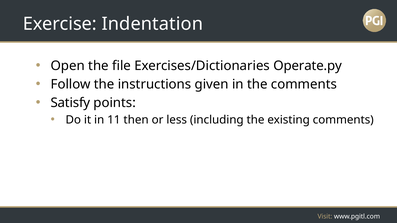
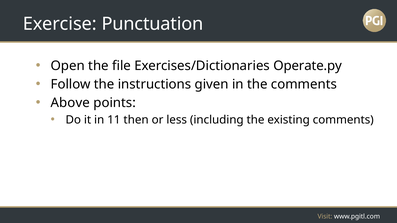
Indentation: Indentation -> Punctuation (152, 24)
Satisfy: Satisfy -> Above (70, 103)
